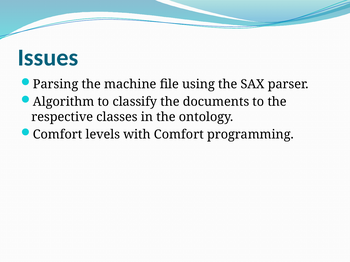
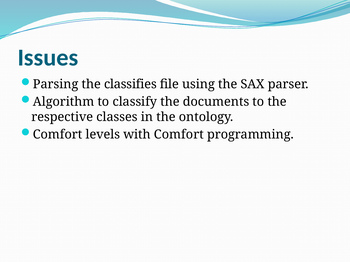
machine: machine -> classifies (130, 84)
